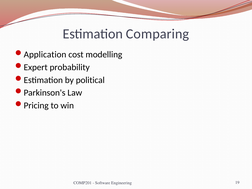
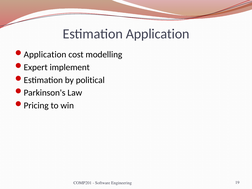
Estimation Comparing: Comparing -> Application (158, 34)
probability: probability -> implement (70, 67)
